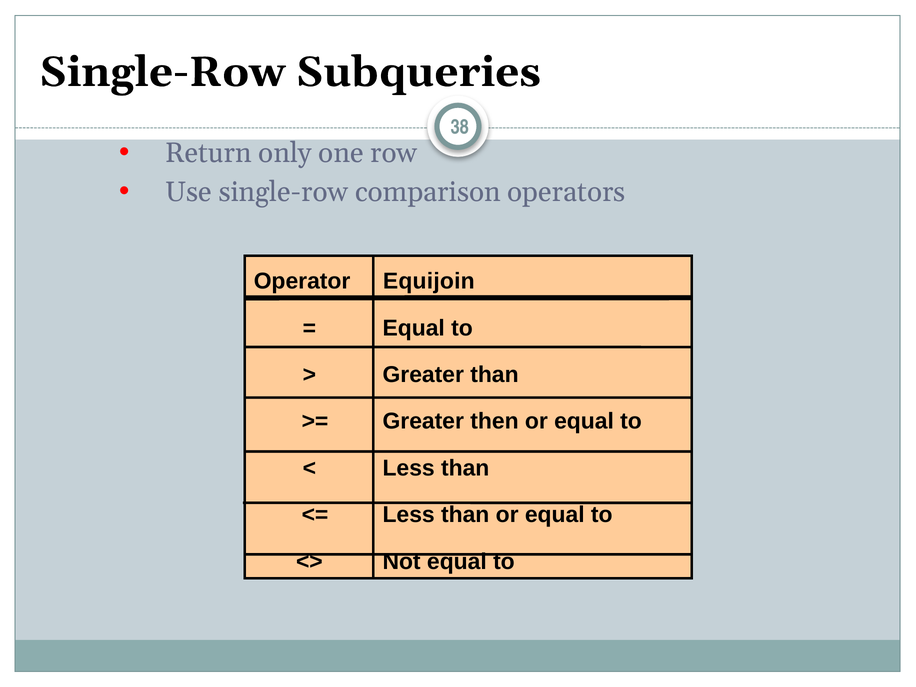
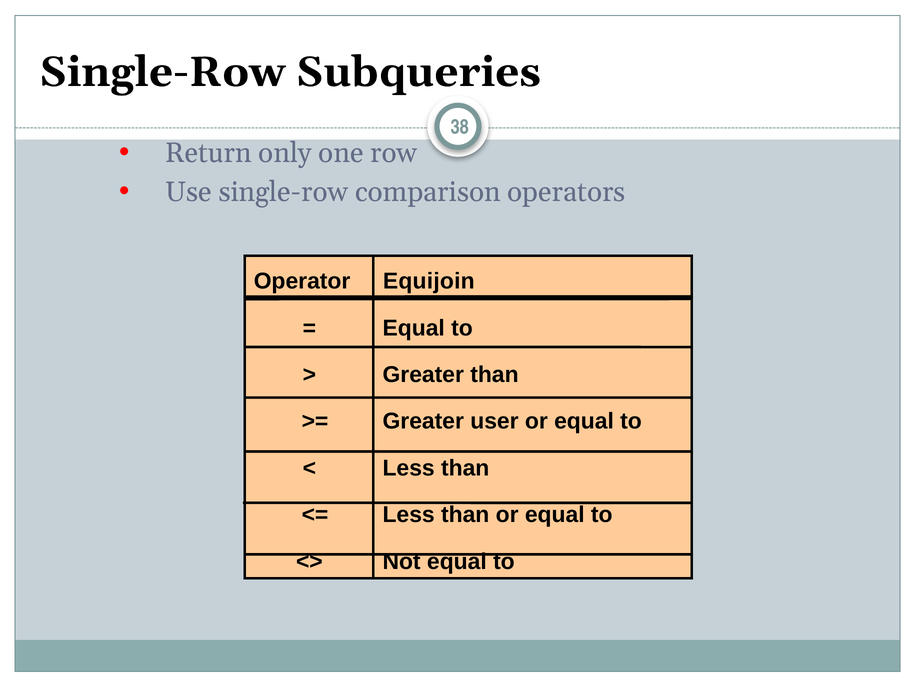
then: then -> user (494, 421)
